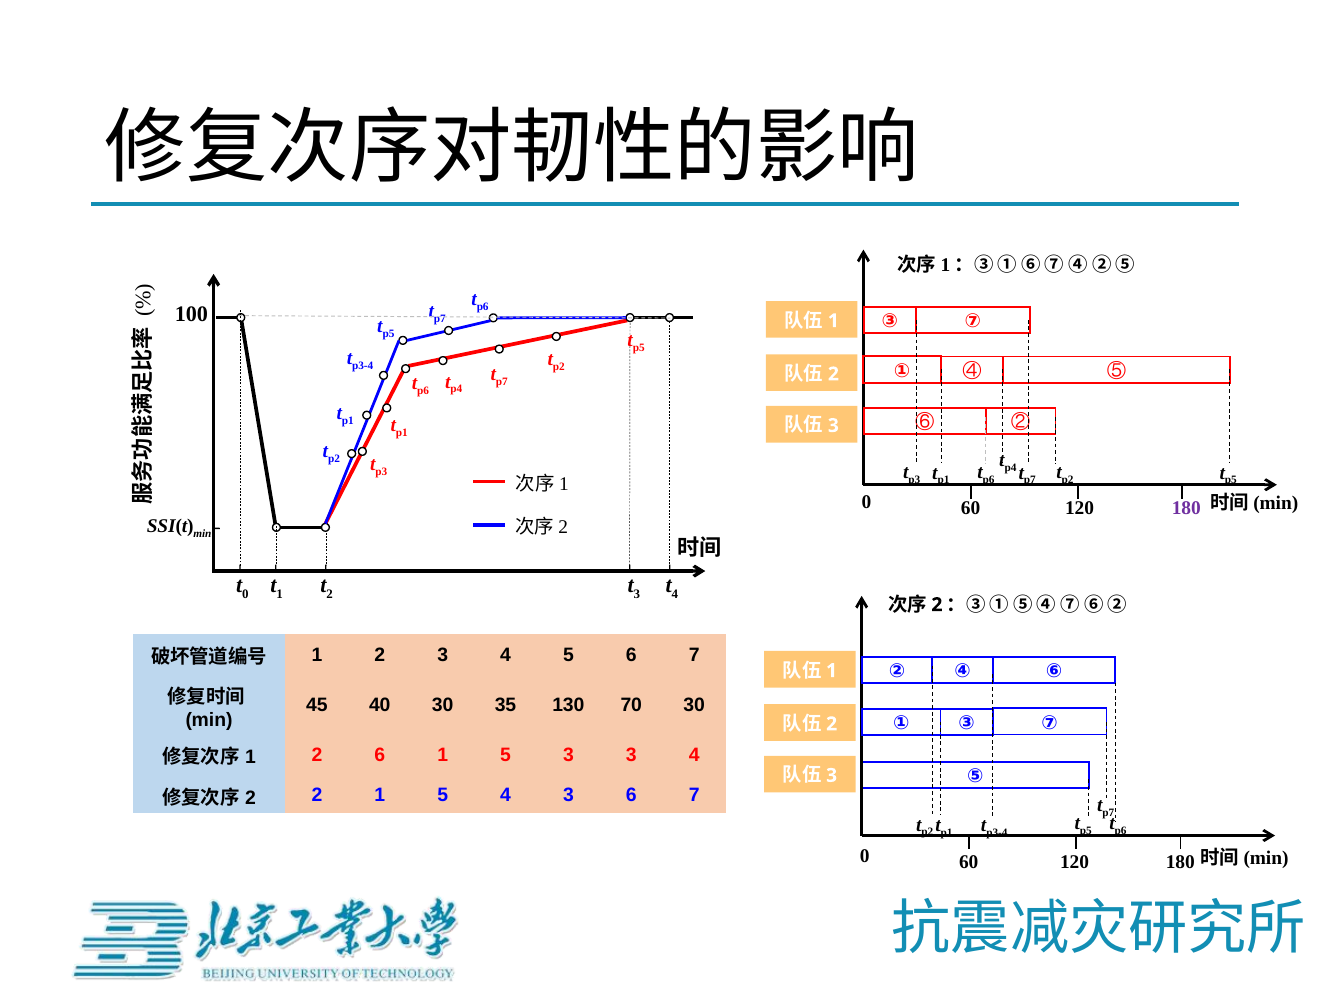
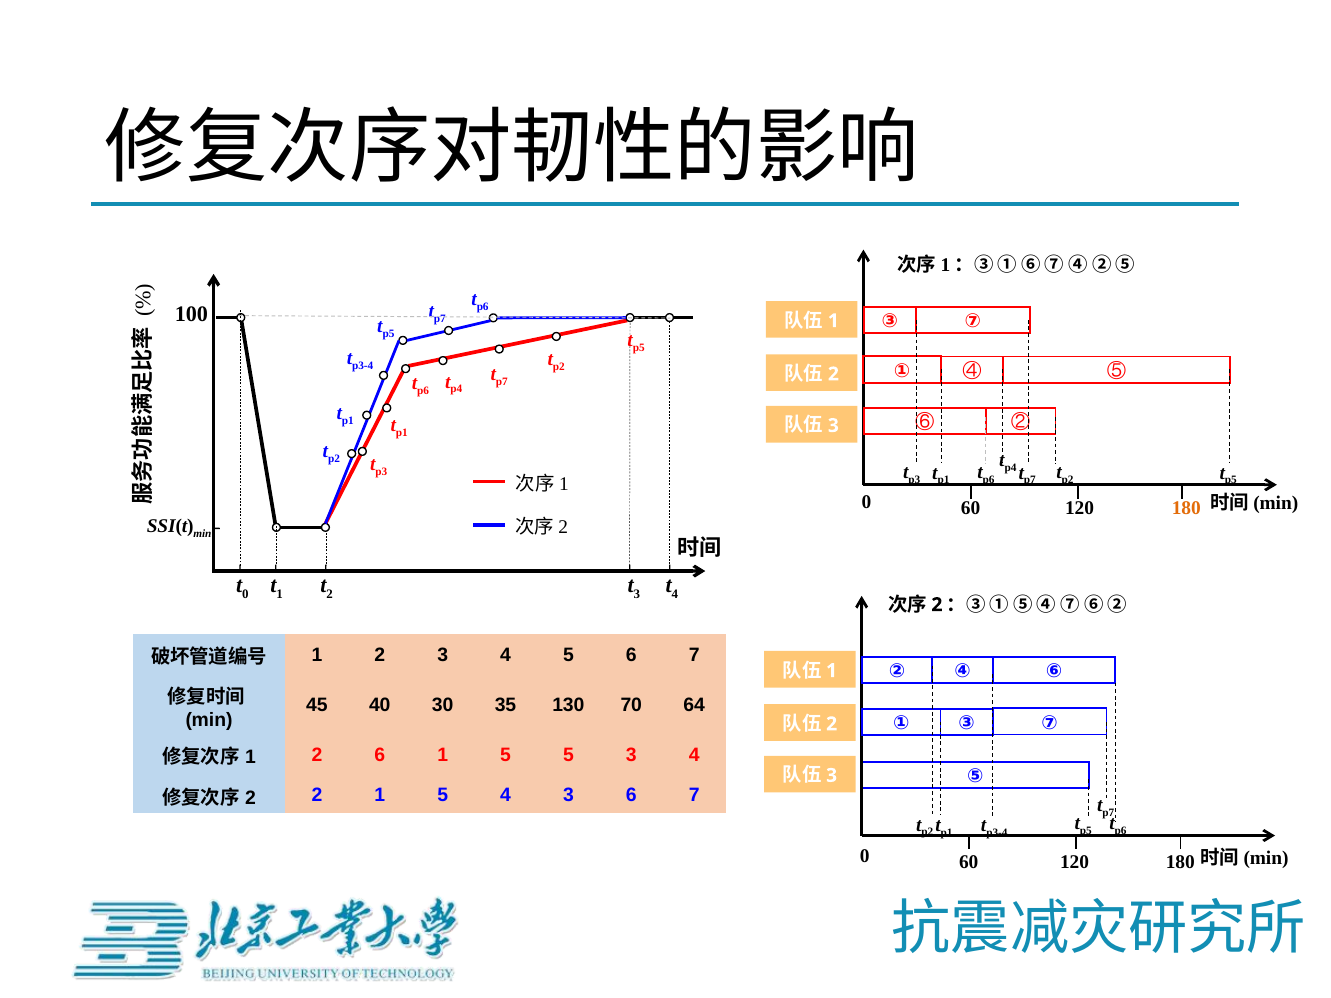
180 colour: purple -> orange (1186, 508)
70 30: 30 -> 64 (694, 705)
5 3: 3 -> 5 (568, 756)
